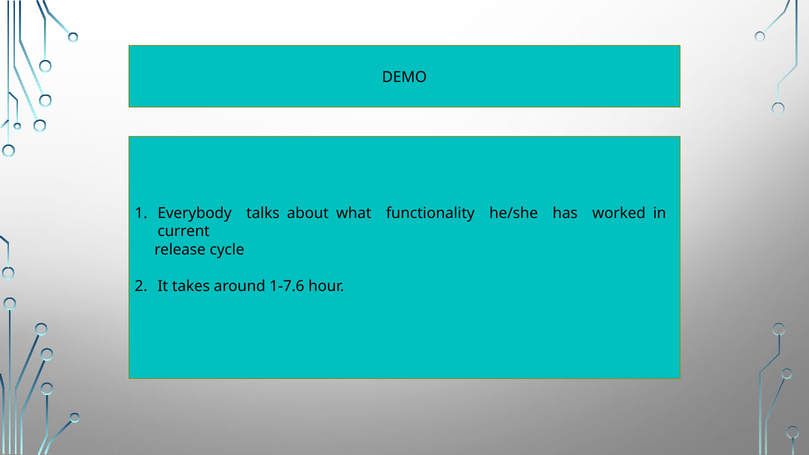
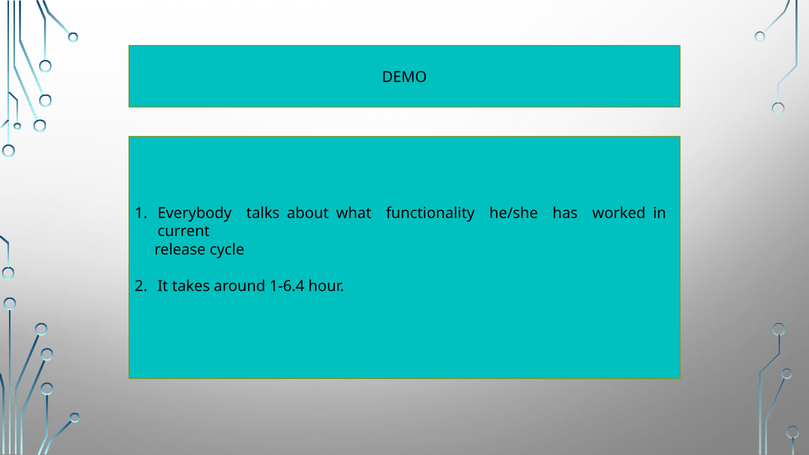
1-7.6: 1-7.6 -> 1-6.4 (287, 286)
